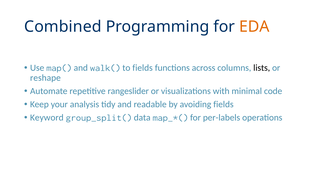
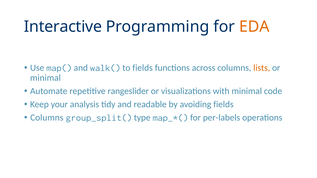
Combined: Combined -> Interactive (63, 27)
lists colour: black -> orange (262, 68)
reshape: reshape -> minimal (45, 78)
Keyword: Keyword -> Columns (47, 118)
data: data -> type (142, 118)
